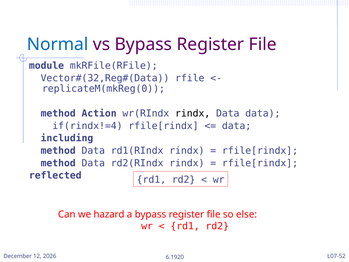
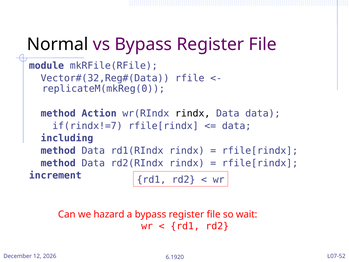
Normal colour: blue -> black (58, 44)
if(rindx!=4: if(rindx!=4 -> if(rindx!=7 (87, 126)
reflected: reflected -> increment (55, 175)
else: else -> wait (247, 214)
